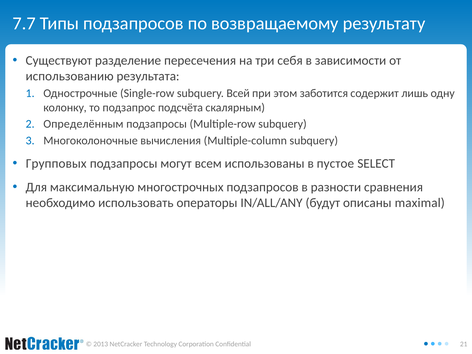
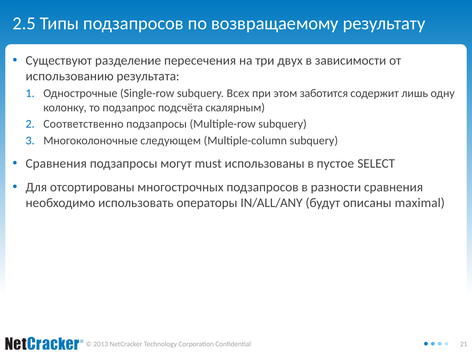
7.7: 7.7 -> 2.5 (24, 23)
себя: себя -> двух (290, 60)
Всей: Всей -> Всех (238, 93)
Определённым: Определённым -> Соответственно (83, 124)
вычисления: вычисления -> следующем (171, 141)
Групповых: Групповых -> Сравнения (56, 164)
всем: всем -> must (208, 164)
максимальную: максимальную -> отсортированы (92, 187)
